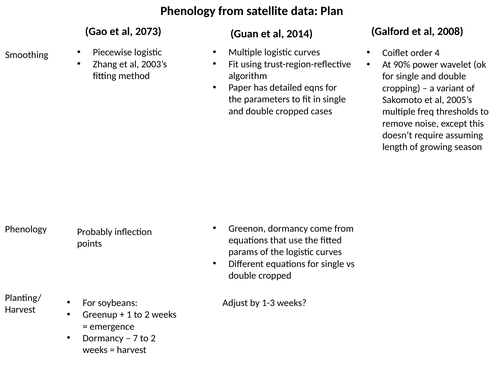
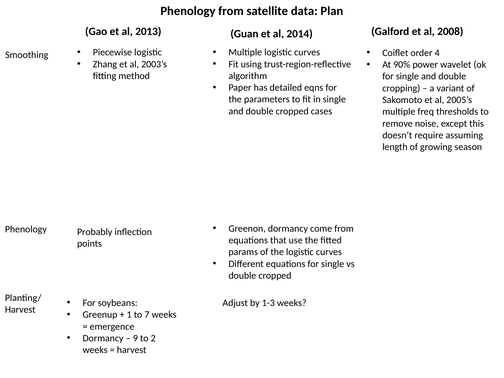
2073: 2073 -> 2013 (148, 31)
1 to 2: 2 -> 7 (147, 315)
7: 7 -> 9 (135, 338)
